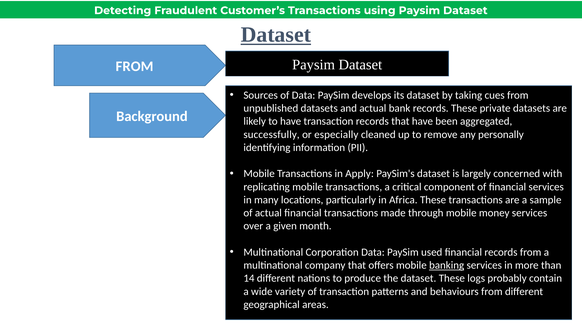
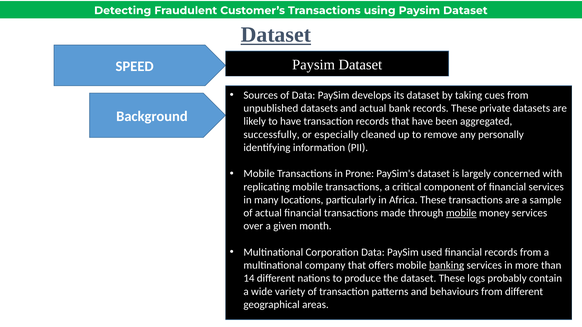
FROM: FROM -> SPEED (135, 66)
Apply: Apply -> Prone (360, 174)
mobile underline: none -> present (461, 213)
